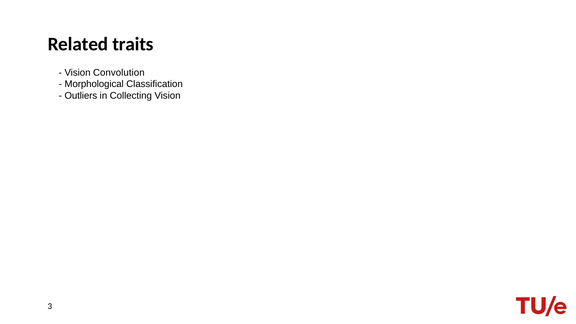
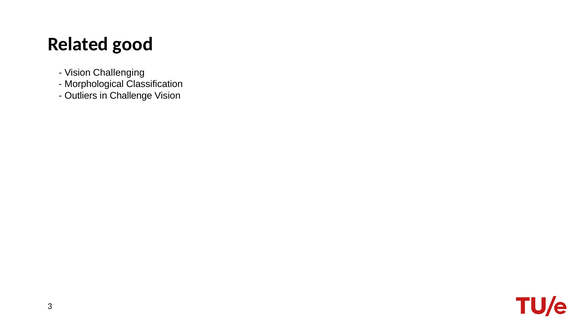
traits: traits -> good (133, 44)
Convolution: Convolution -> Challenging (119, 73)
Collecting: Collecting -> Challenge (131, 96)
